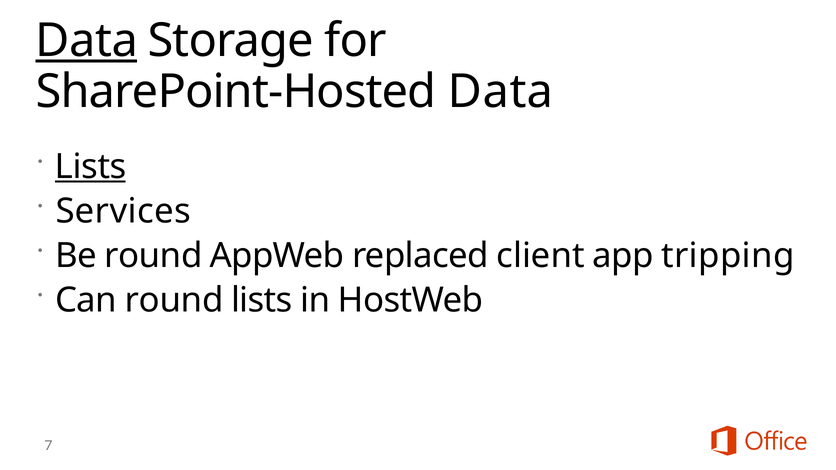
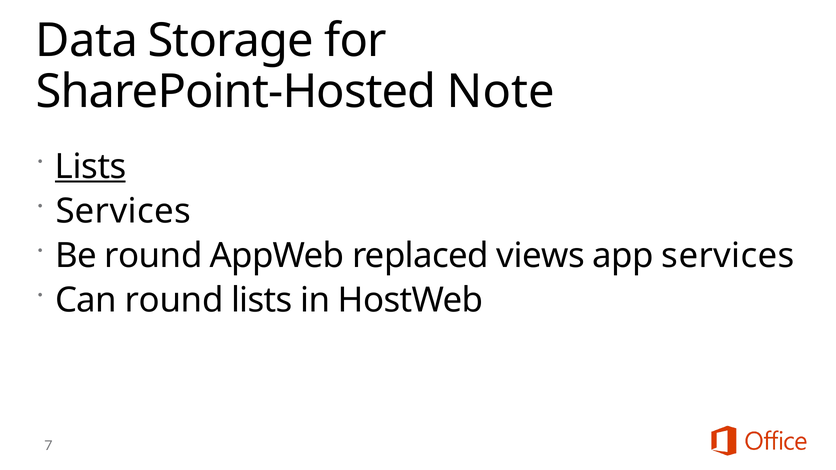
Data underline: present -> none (87, 41)
SharePoint-Hosted Data: Data -> Note (501, 92)
client: client -> views (541, 256)
app tripping: tripping -> services (728, 256)
